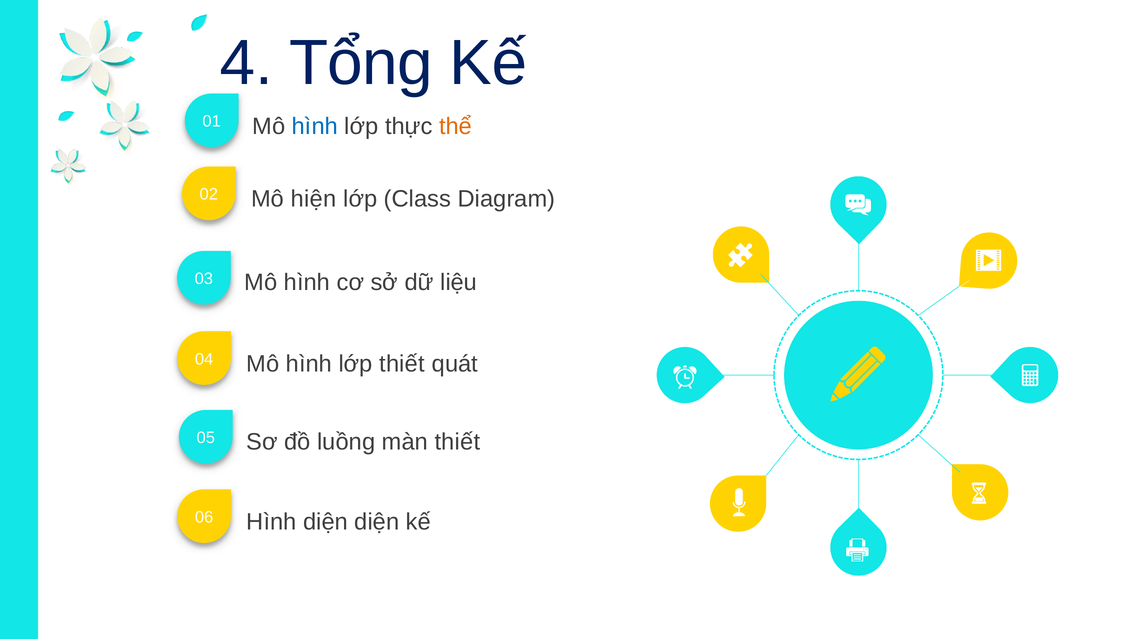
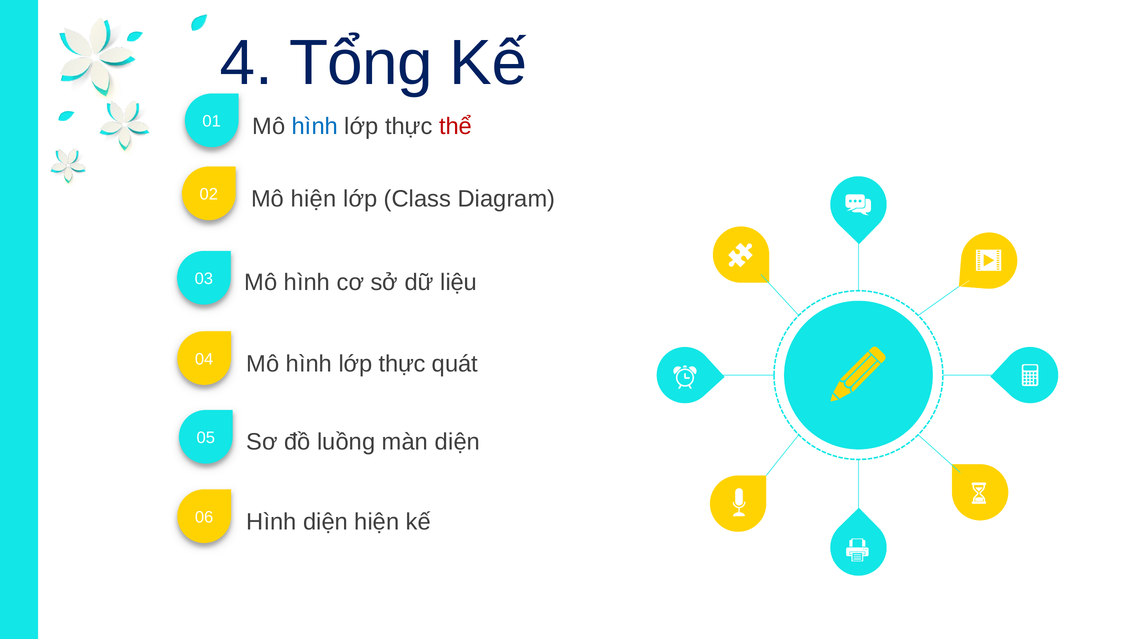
thể colour: orange -> red (456, 126)
thiết: thiết -> thực (402, 364)
màn thiết: thiết -> diện (457, 442)
diện diện: diện -> hiện (377, 522)
